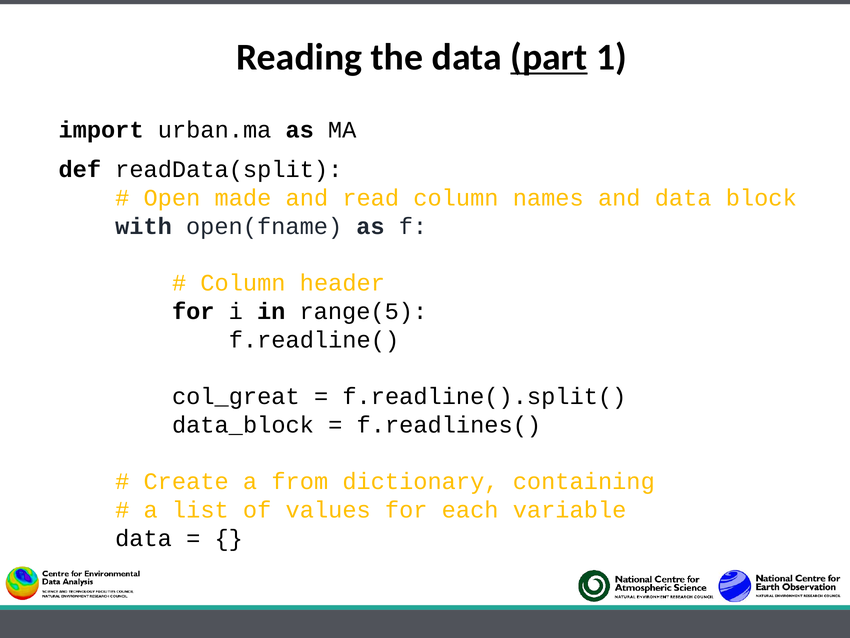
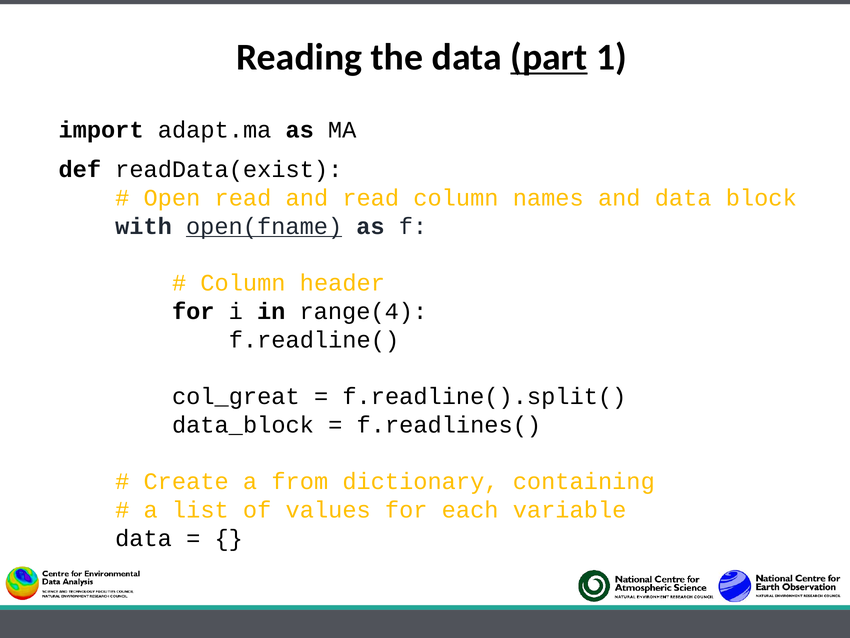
urban.ma: urban.ma -> adapt.ma (215, 130)
readData(split: readData(split -> readData(exist (229, 169)
Open made: made -> read (243, 198)
open(fname underline: none -> present (264, 226)
range(5: range(5 -> range(4 (363, 311)
